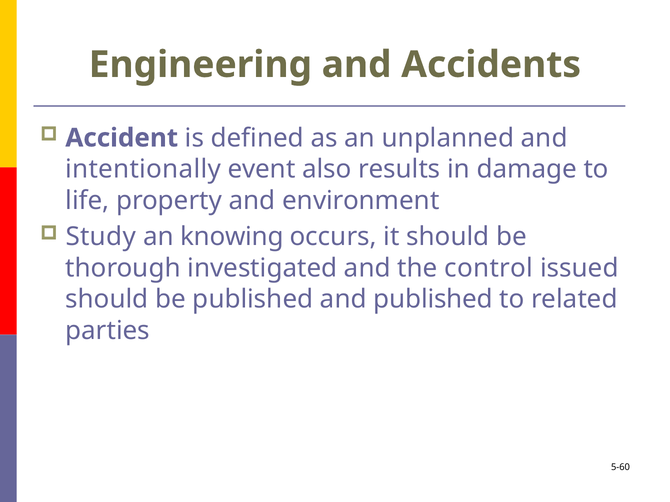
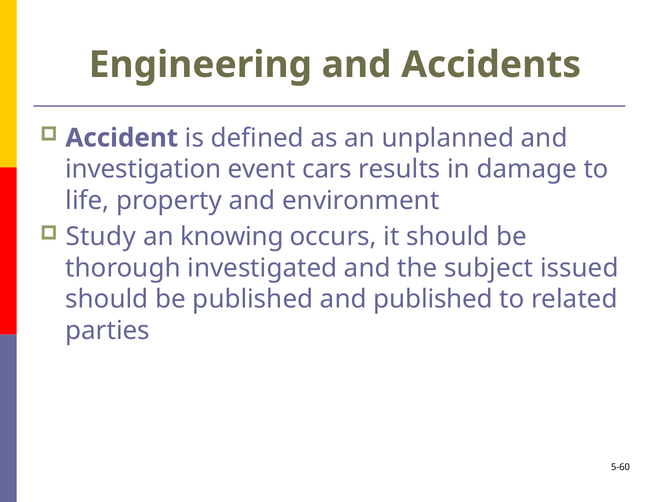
intentionally: intentionally -> investigation (143, 169)
also: also -> cars (327, 169)
control: control -> subject (489, 268)
